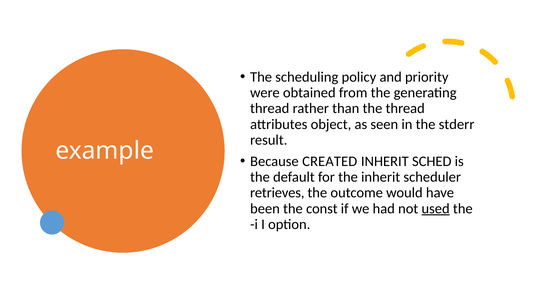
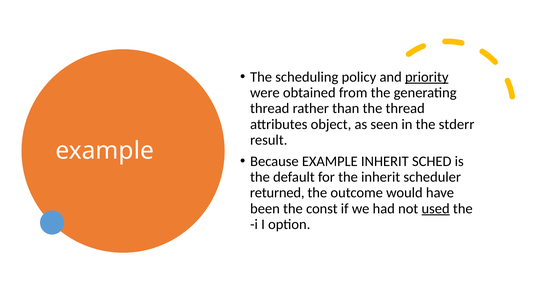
priority underline: none -> present (427, 77)
Because CREATED: CREATED -> EXAMPLE (330, 161)
retrieves: retrieves -> returned (277, 192)
